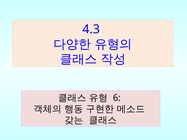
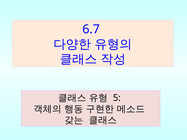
4.3: 4.3 -> 6.7 (91, 29)
6: 6 -> 5 (117, 98)
